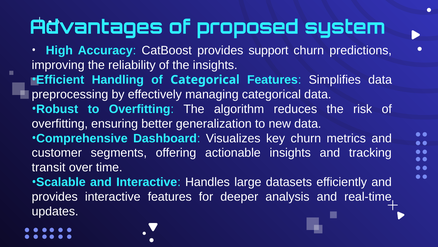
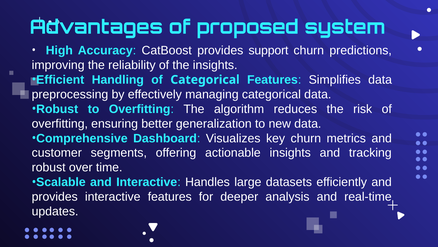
transit: transit -> robust (49, 167)
